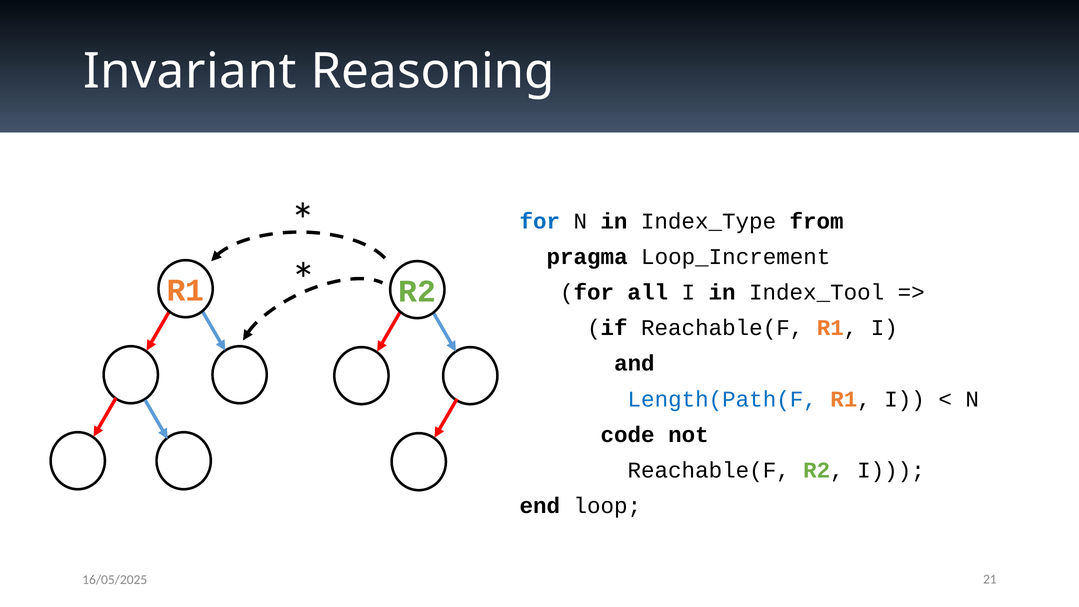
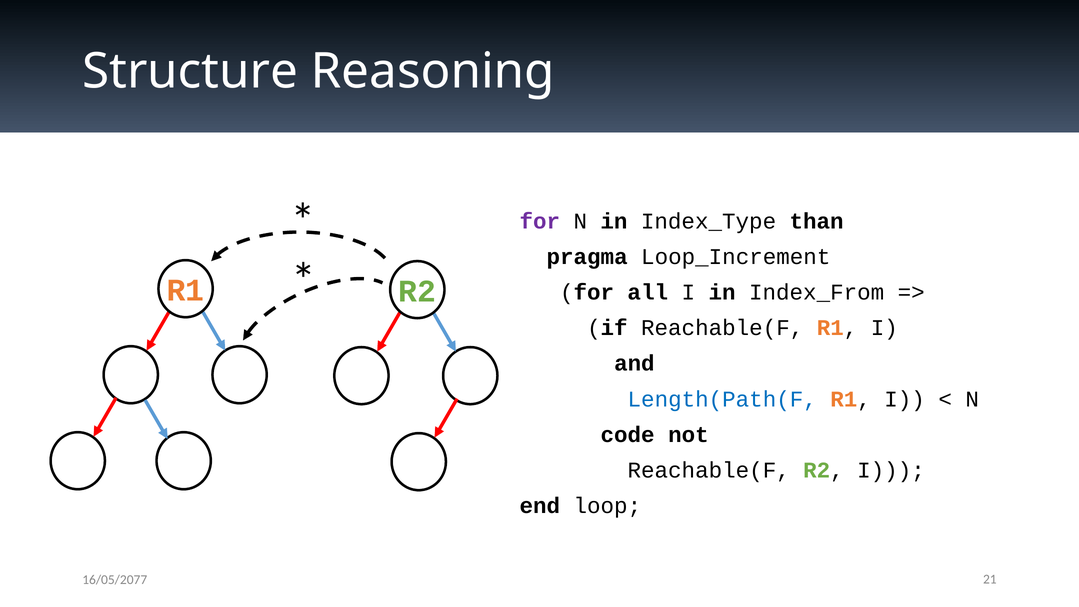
Invariant: Invariant -> Structure (190, 71)
for colour: blue -> purple (540, 221)
from: from -> than (817, 221)
Index_Tool: Index_Tool -> Index_From (817, 292)
16/05/2025: 16/05/2025 -> 16/05/2077 (115, 580)
